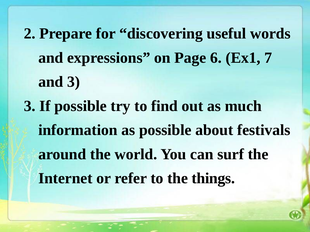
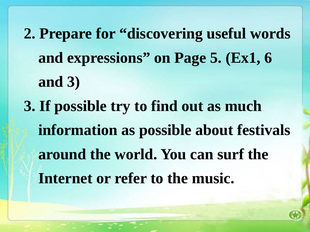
6: 6 -> 5 (216, 58)
7: 7 -> 6 (268, 58)
things: things -> music (213, 179)
